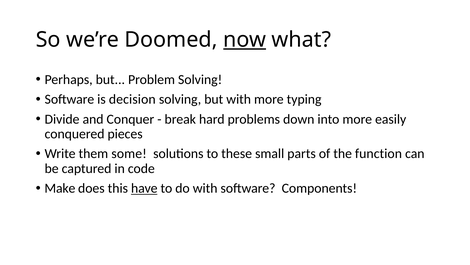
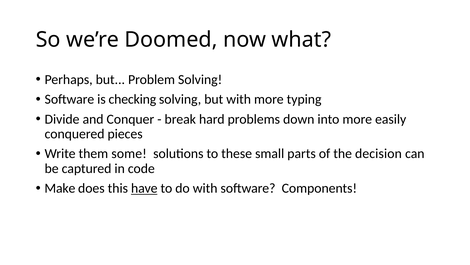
now underline: present -> none (245, 39)
decision: decision -> checking (132, 99)
function: function -> decision (378, 153)
